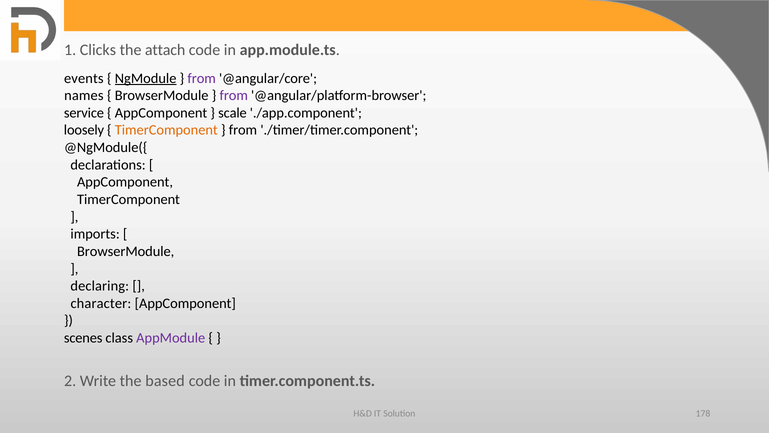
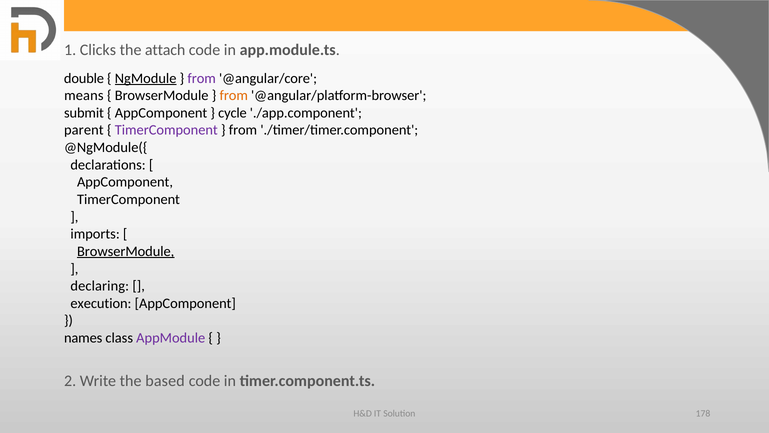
events: events -> double (84, 78)
names: names -> means (84, 95)
from colour: purple -> orange (234, 95)
service: service -> submit (84, 113)
scale: scale -> cycle (232, 113)
loosely: loosely -> parent (84, 130)
TimerComponent colour: orange -> purple (166, 130)
BrowserModule underline: none -> present (126, 251)
character: character -> execution (101, 303)
scenes: scenes -> names (83, 338)
